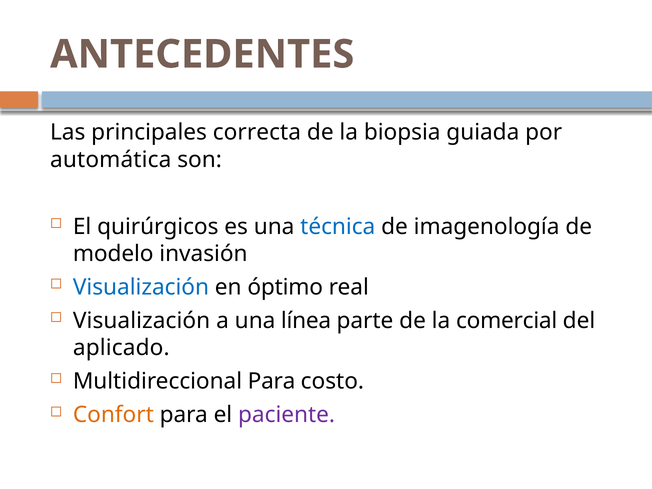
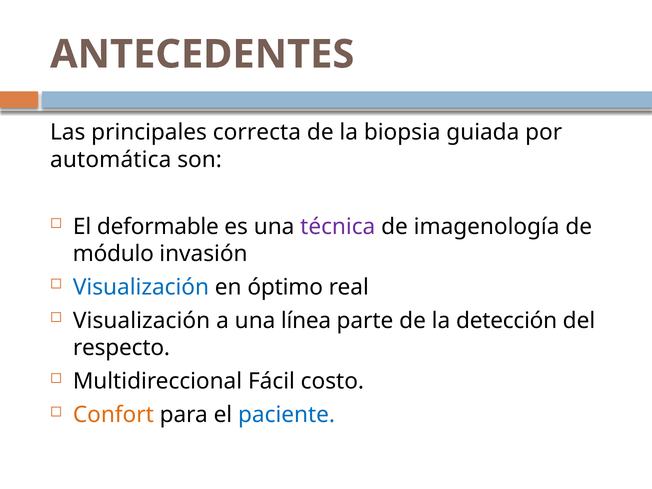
quirúrgicos: quirúrgicos -> deformable (158, 227)
técnica colour: blue -> purple (338, 227)
modelo: modelo -> módulo (113, 254)
comercial: comercial -> detección (507, 321)
aplicado: aplicado -> respecto (121, 348)
Multidireccional Para: Para -> Fácil (271, 381)
paciente colour: purple -> blue (287, 415)
